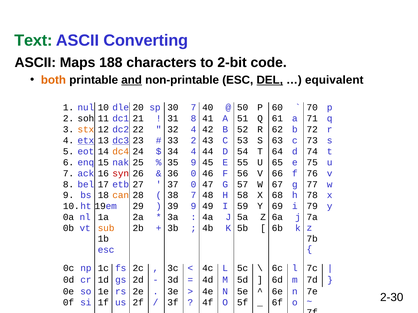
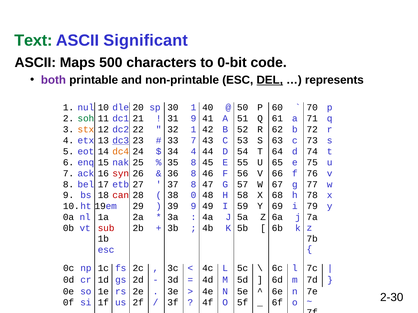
Converting: Converting -> Significant (146, 40)
188: 188 -> 500 (111, 63)
2-bit: 2-bit -> 0-bit (232, 63)
both colour: orange -> purple (53, 80)
and underline: present -> none (132, 80)
equivalent: equivalent -> represents (334, 80)
30 7: 7 -> 1 (193, 108)
soh colour: black -> green (86, 119)
31 8: 8 -> 9 (193, 119)
32 4: 4 -> 1 (193, 130)
etx underline: present -> none (86, 141)
33 2: 2 -> 7 (193, 141)
35 9: 9 -> 8 (193, 163)
36 0: 0 -> 8 (193, 174)
37 0: 0 -> 8 (193, 185)
can colour: orange -> red (121, 196)
38 7: 7 -> 0 (193, 196)
sub colour: orange -> red (106, 228)
